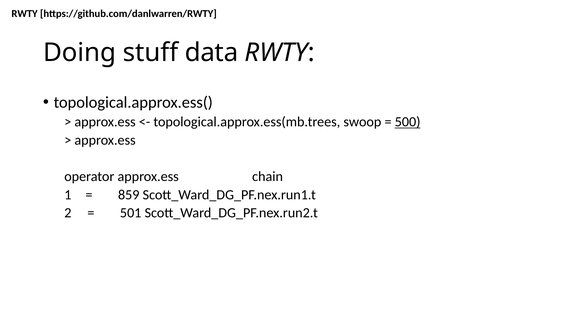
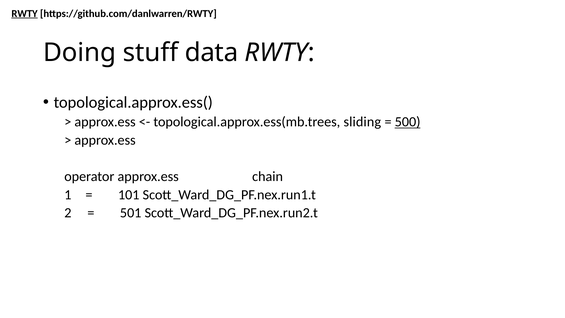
RWTY underline: none -> present (25, 14)
swoop: swoop -> sliding (362, 122)
859: 859 -> 101 (129, 195)
